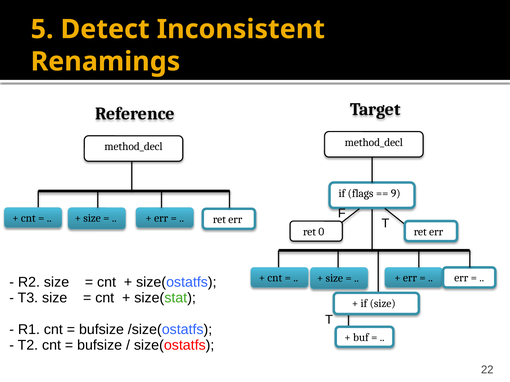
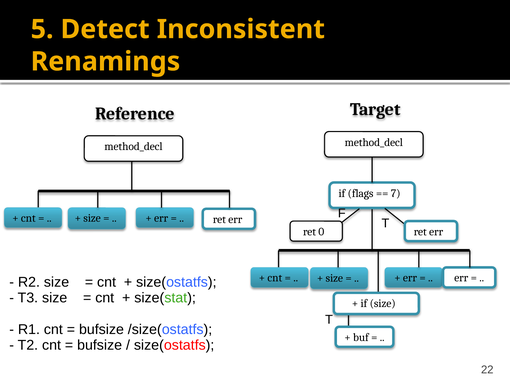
9: 9 -> 7 (396, 194)
